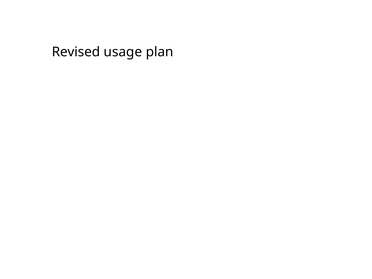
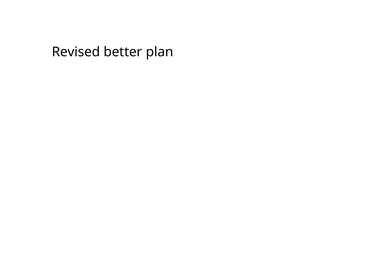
usage: usage -> better (123, 52)
